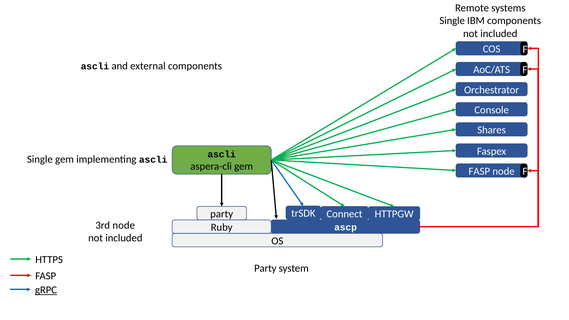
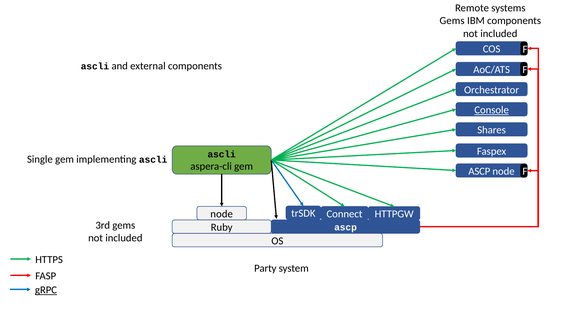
Single: Single -> Gems (452, 21)
Console underline: none -> present (492, 110)
FASP: FASP -> ASCP (479, 171)
party: party -> node (222, 214)
3rd node: node -> gems (124, 225)
